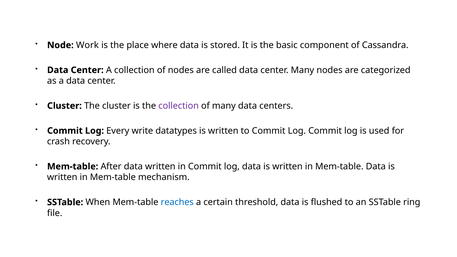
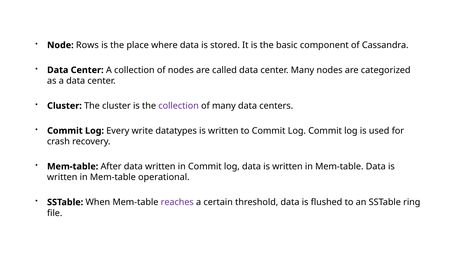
Work: Work -> Rows (87, 45)
mechanism: mechanism -> operational (164, 177)
reaches colour: blue -> purple (177, 202)
